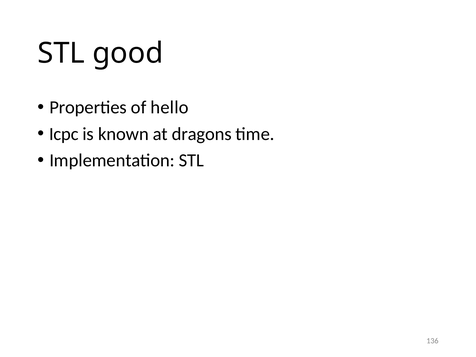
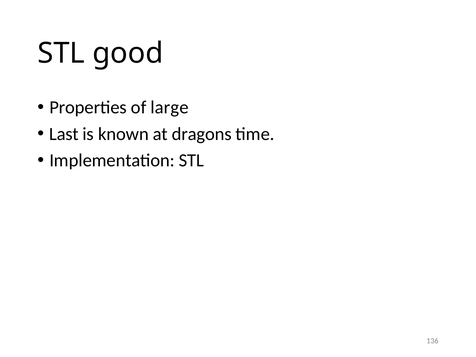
hello: hello -> large (170, 107)
Icpc: Icpc -> Last (64, 134)
